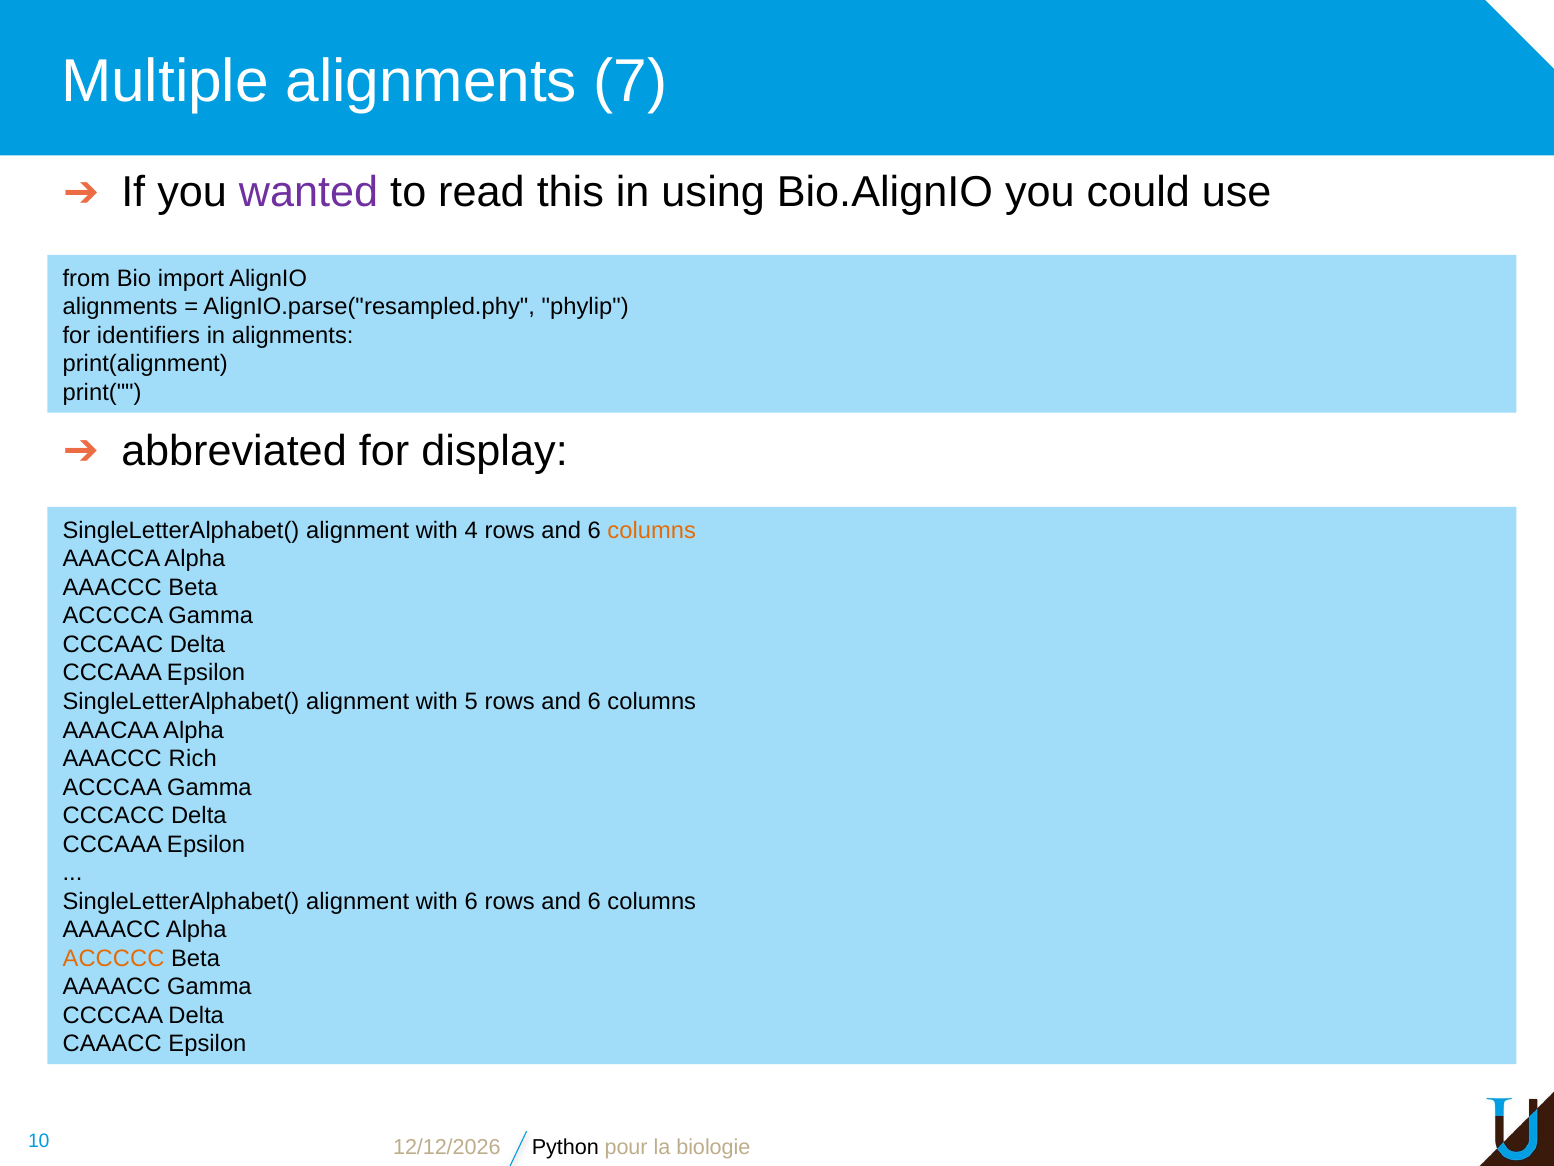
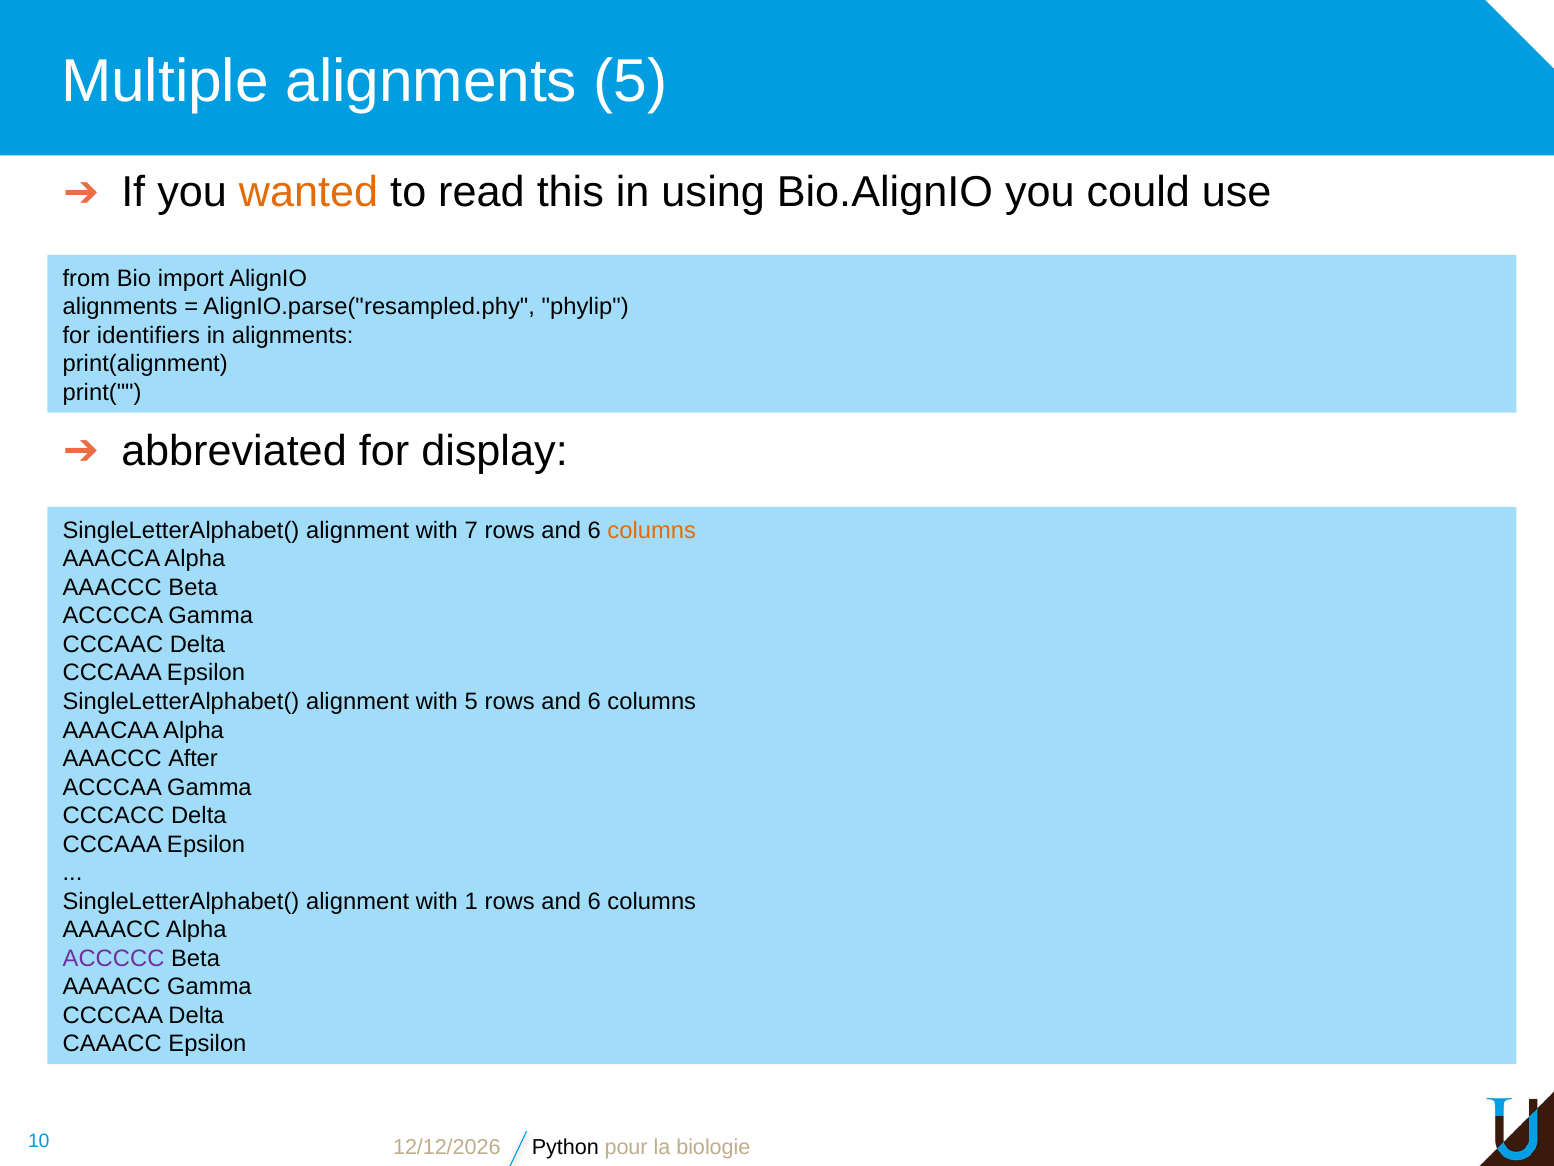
alignments 7: 7 -> 5 (631, 82)
wanted colour: purple -> orange (308, 192)
4: 4 -> 7 (471, 530)
Rich: Rich -> After (193, 758)
with 6: 6 -> 1 (471, 901)
ACCCCC colour: orange -> purple (114, 958)
